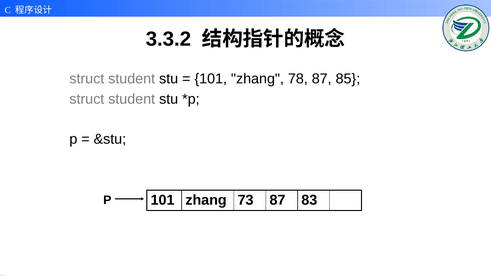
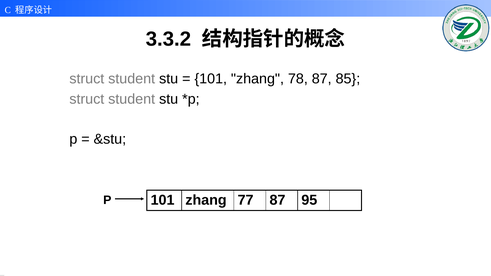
73: 73 -> 77 (246, 200)
83: 83 -> 95 (309, 200)
